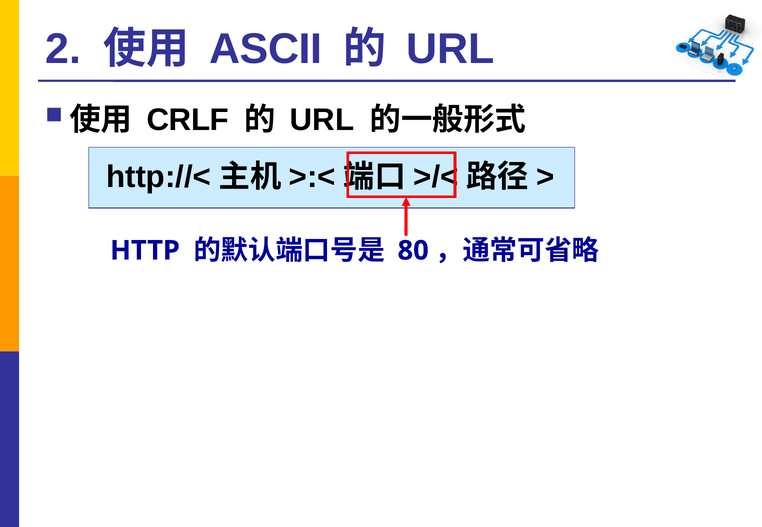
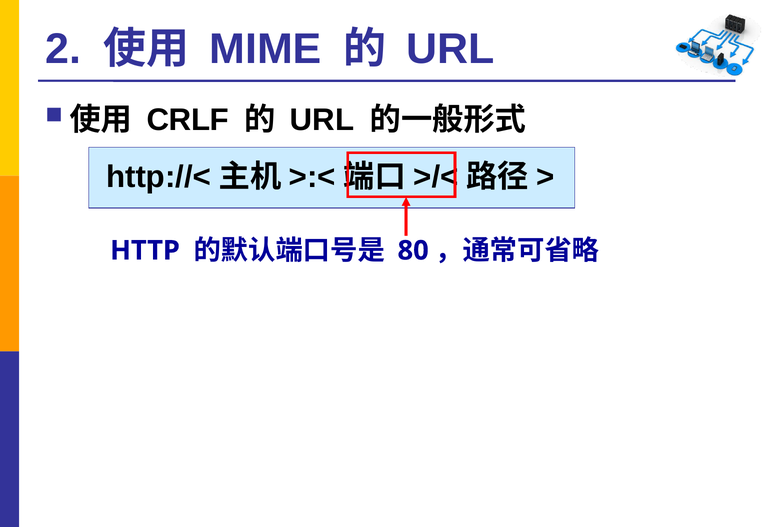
ASCII: ASCII -> MIME (266, 49)
